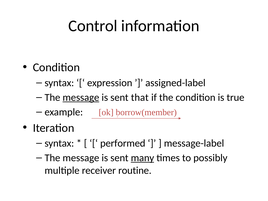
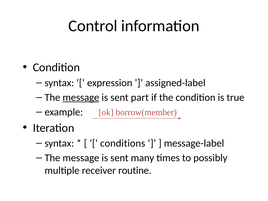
that: that -> part (140, 97)
performed: performed -> conditions (123, 143)
many underline: present -> none (142, 158)
